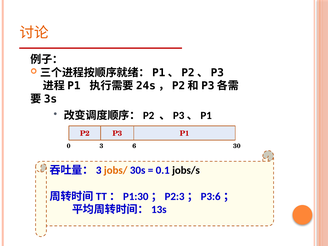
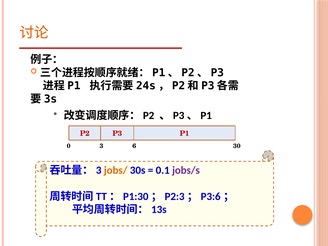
jobs/s colour: black -> purple (186, 170)
